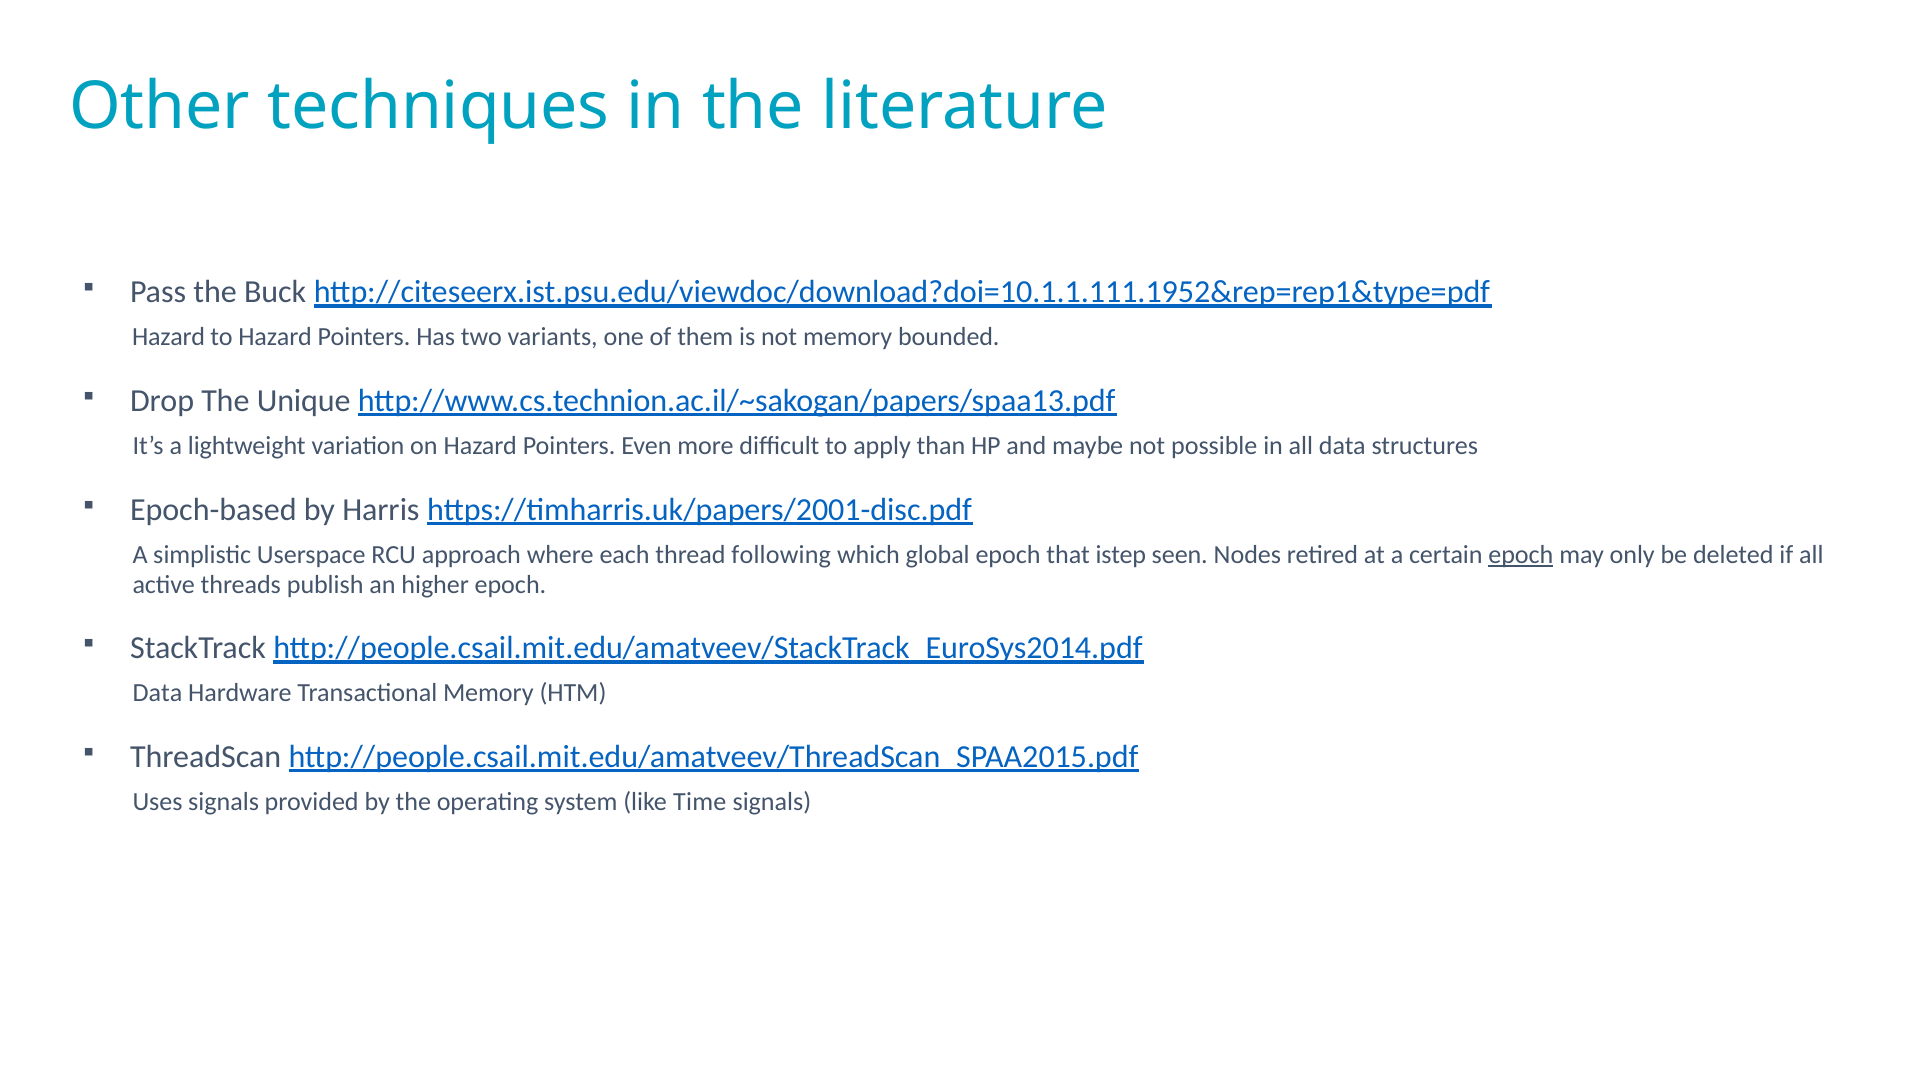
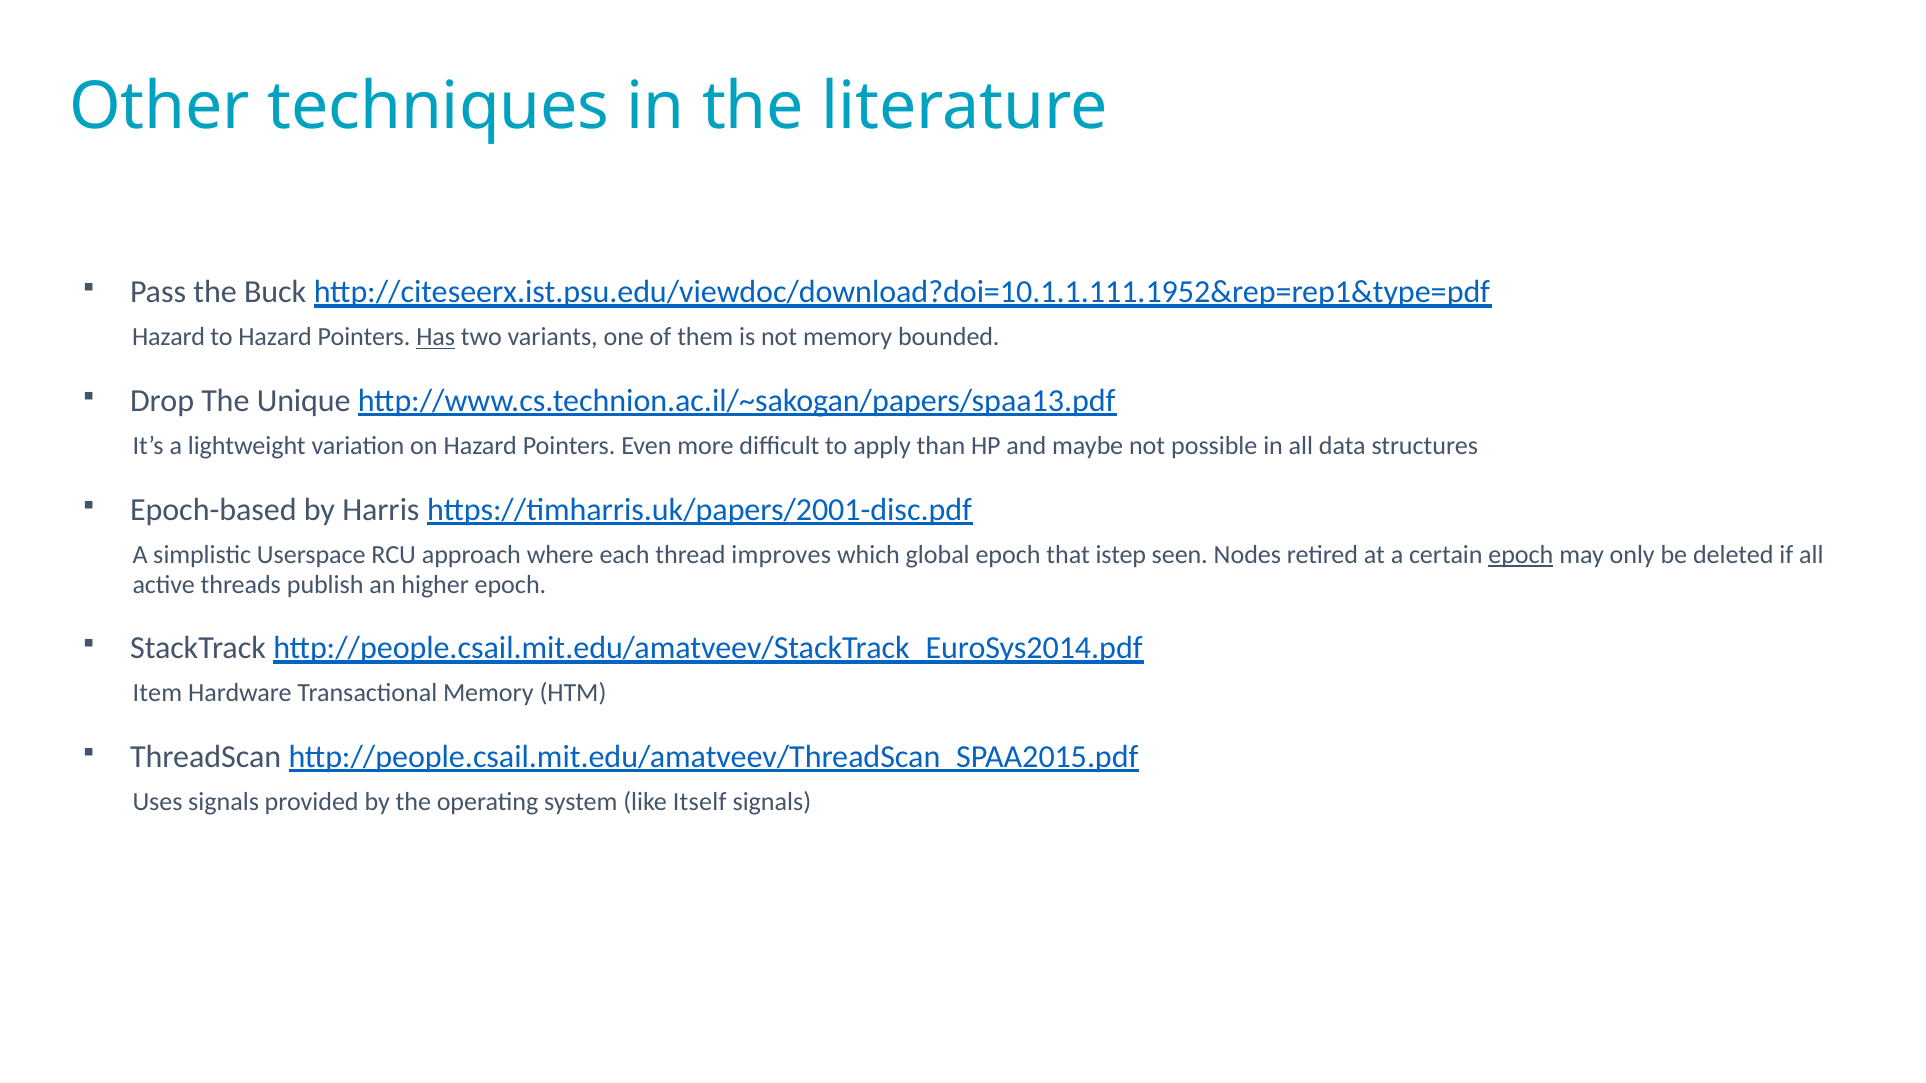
Has underline: none -> present (436, 337)
following: following -> improves (781, 555)
Data: Data -> Item (157, 694)
Time: Time -> Itself (700, 802)
